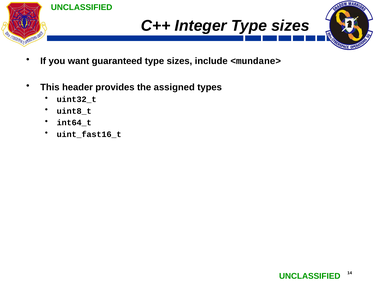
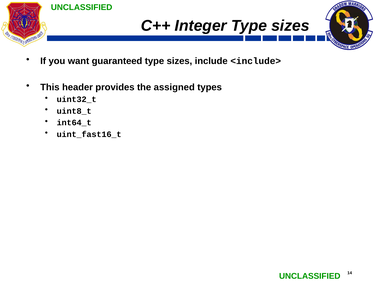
<mundane>: <mundane> -> <include> (256, 61)
